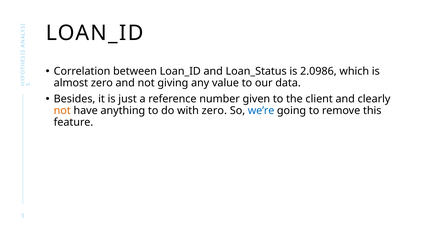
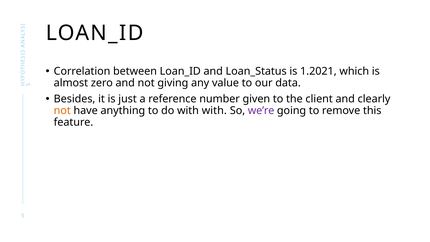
2.0986: 2.0986 -> 1.2021 (318, 71)
with zero: zero -> with (214, 110)
we’re colour: blue -> purple (261, 110)
